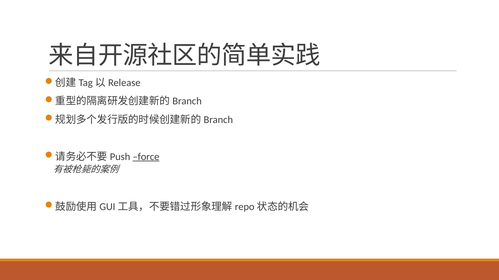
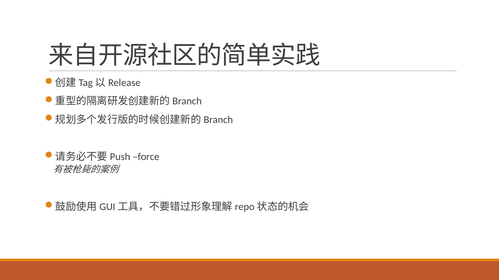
force underline: present -> none (146, 157)
